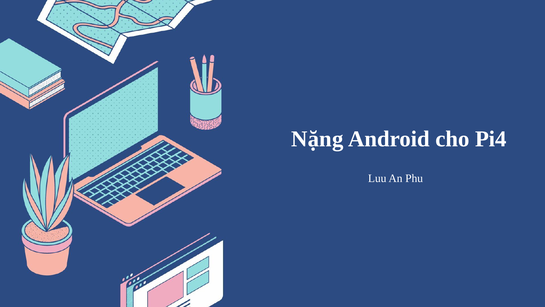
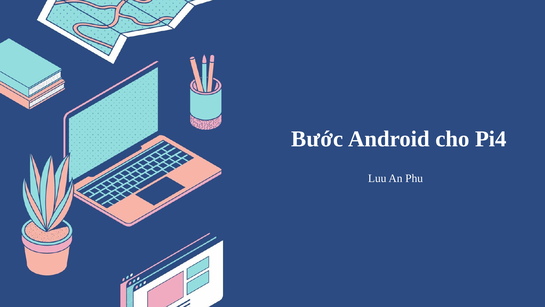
Nặng: Nặng -> Bước (317, 139)
